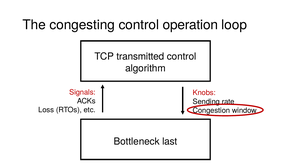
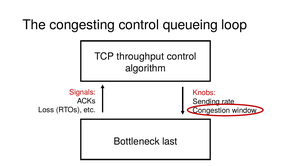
operation: operation -> queueing (190, 25)
transmitted: transmitted -> throughput (140, 56)
